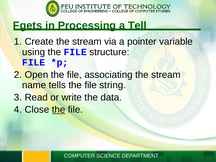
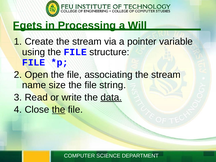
Tell: Tell -> Will (137, 26)
tells: tells -> size (57, 85)
data underline: none -> present (111, 97)
